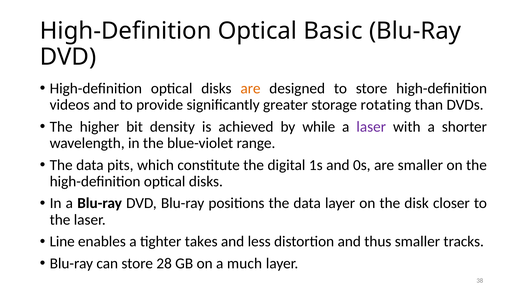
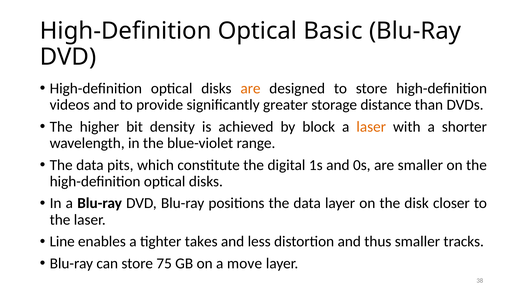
rotating: rotating -> distance (386, 105)
while: while -> block (319, 127)
laser colour: purple -> orange (371, 127)
28: 28 -> 75 (164, 264)
much: much -> move (245, 264)
